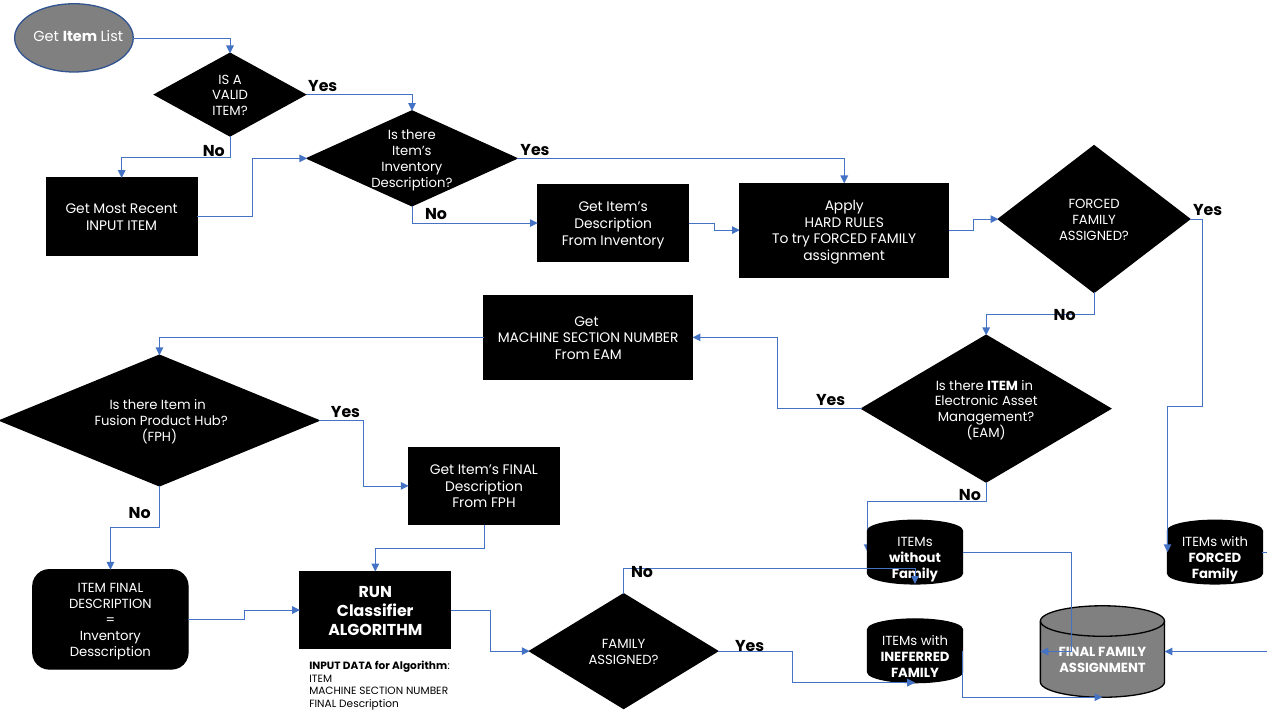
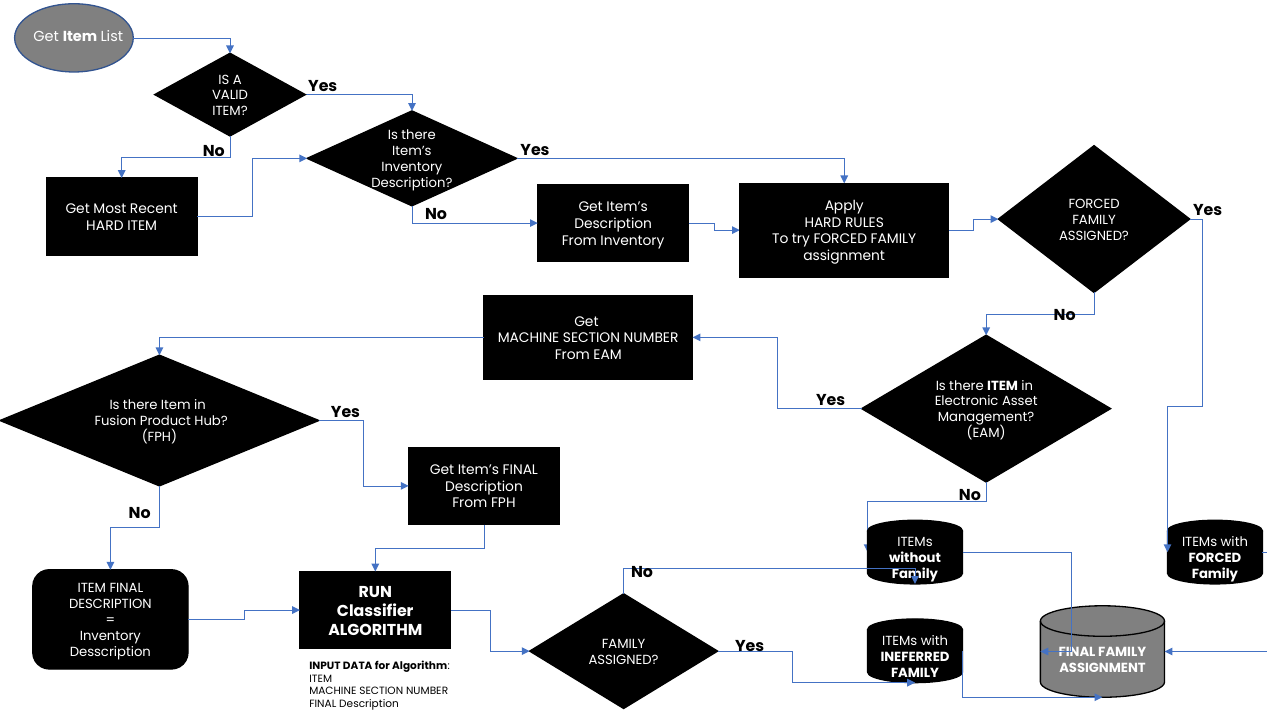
INPUT: INPUT -> HARD (105, 226)
